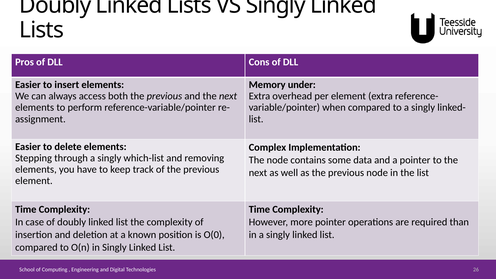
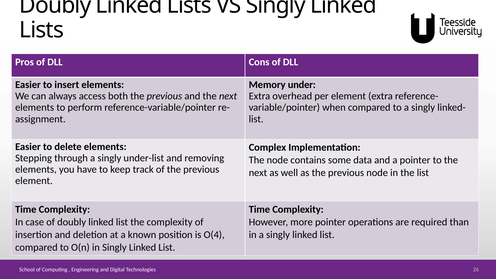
which-list: which-list -> under-list (144, 158)
O(0: O(0 -> O(4 (214, 235)
